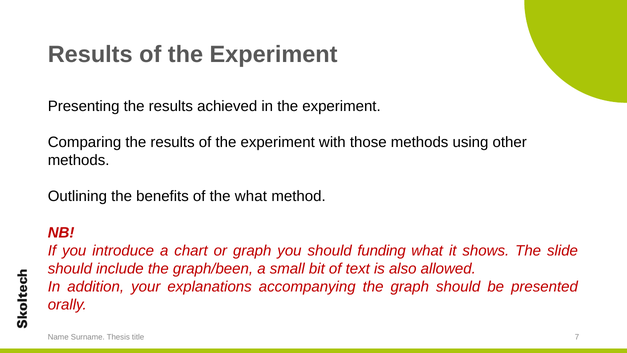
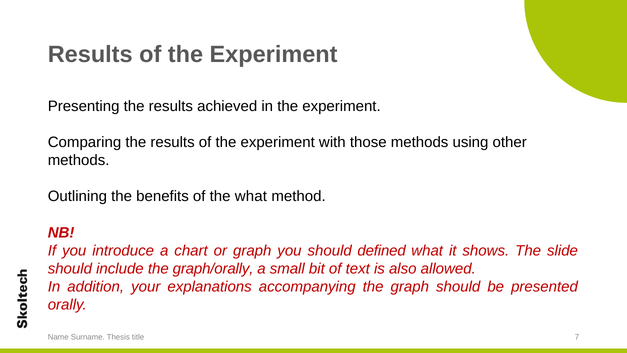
funding: funding -> defined (382, 250)
graph/been: graph/been -> graph/orally (213, 268)
